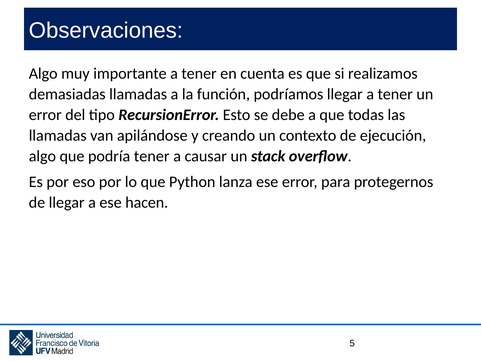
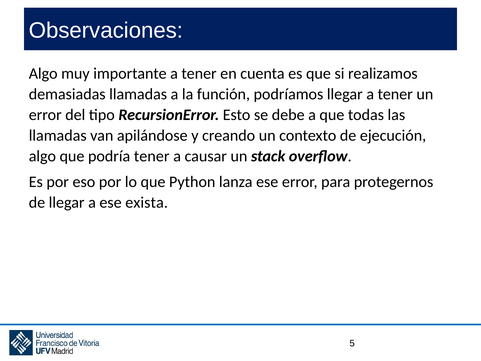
hacen: hacen -> exista (147, 202)
